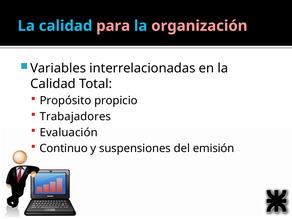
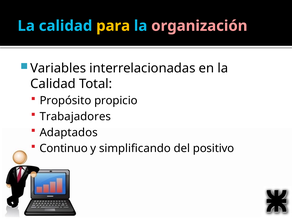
para colour: pink -> yellow (113, 26)
Evaluación: Evaluación -> Adaptados (69, 132)
suspensiones: suspensiones -> simplificando (135, 148)
emisión: emisión -> positivo (214, 148)
